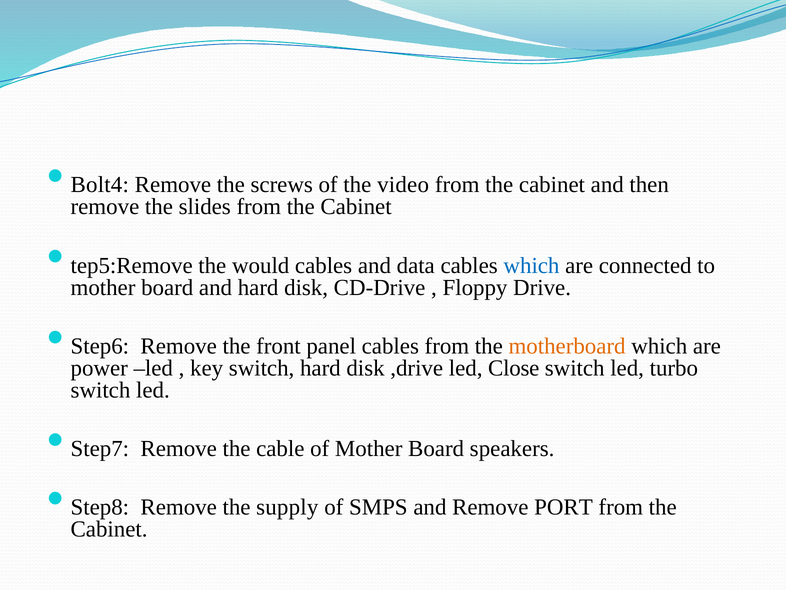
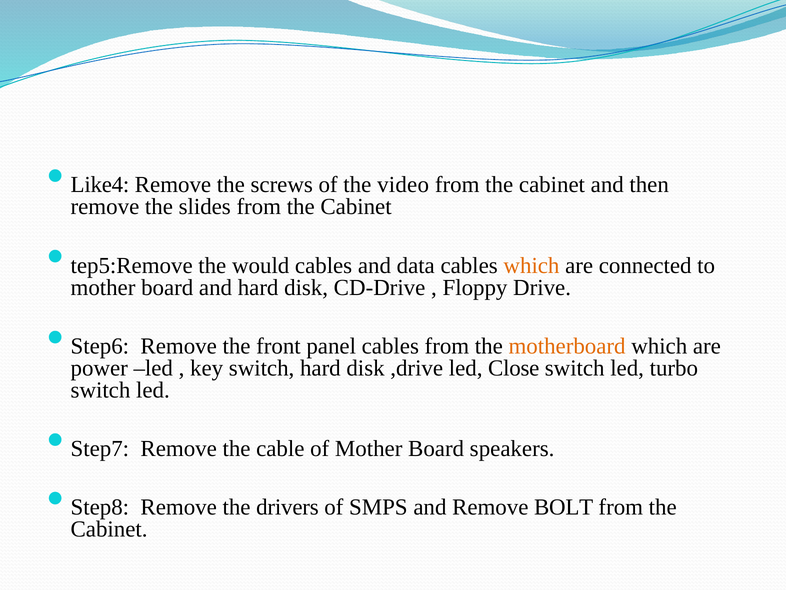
Bolt4: Bolt4 -> Like4 (100, 185)
which colour: blue -> orange (531, 265)
supply: supply -> drivers (287, 507)
PORT: PORT -> BOLT (564, 507)
